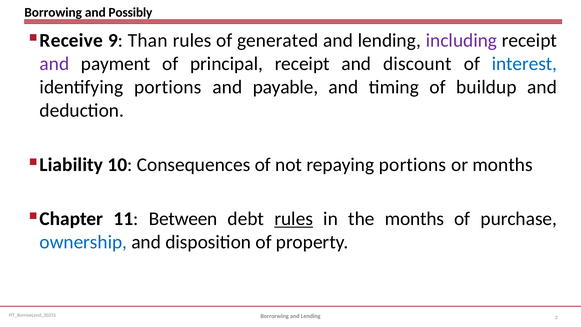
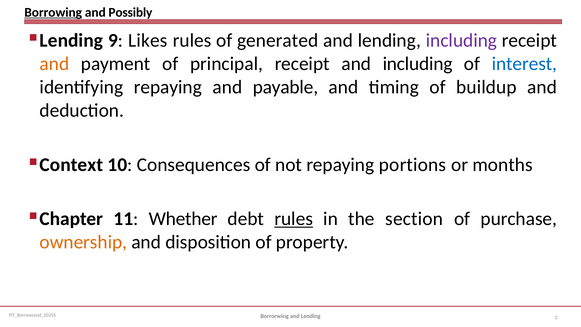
Borrowing underline: none -> present (53, 12)
Receive: Receive -> Lending (71, 41)
Than: Than -> Likes (148, 41)
and colour: purple -> orange (54, 64)
and discount: discount -> including (418, 64)
identifying portions: portions -> repaying (168, 87)
Liability: Liability -> Context (71, 165)
Between: Between -> Whether (183, 219)
the months: months -> section (414, 219)
ownership colour: blue -> orange (83, 242)
